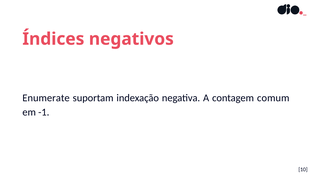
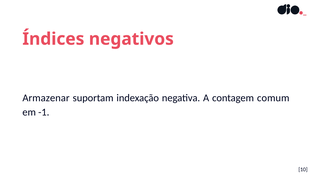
Enumerate: Enumerate -> Armazenar (46, 98)
